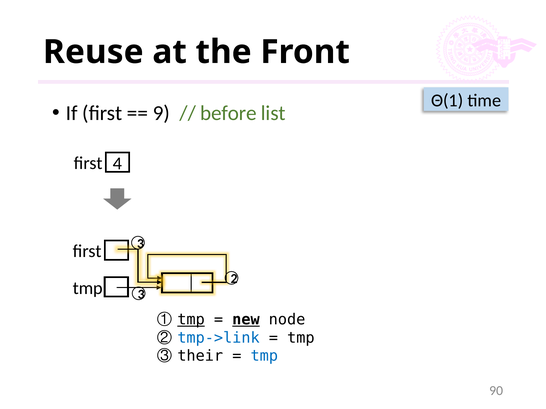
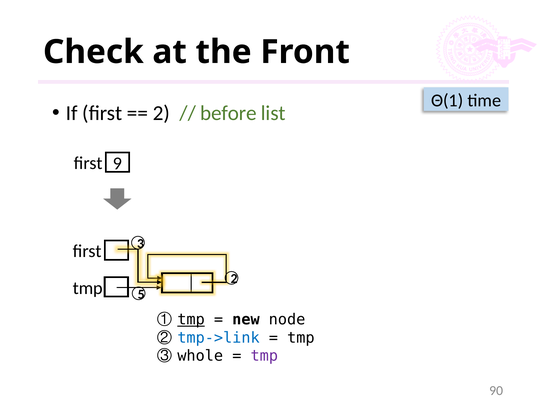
Reuse: Reuse -> Check (93, 52)
9: 9 -> 2 (161, 113)
4: 4 -> 9 (117, 164)
tmp 3: 3 -> 5 (141, 295)
new underline: present -> none (246, 320)
their: their -> whole (200, 356)
tmp colour: blue -> purple (264, 356)
